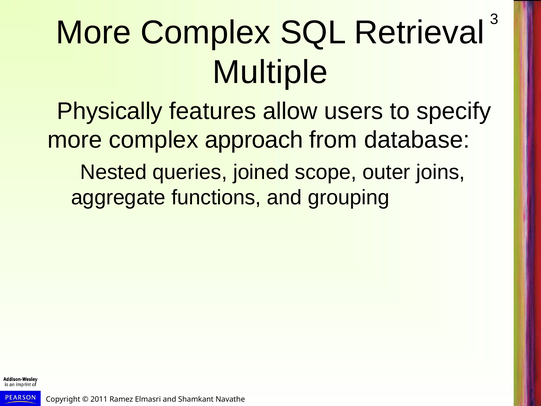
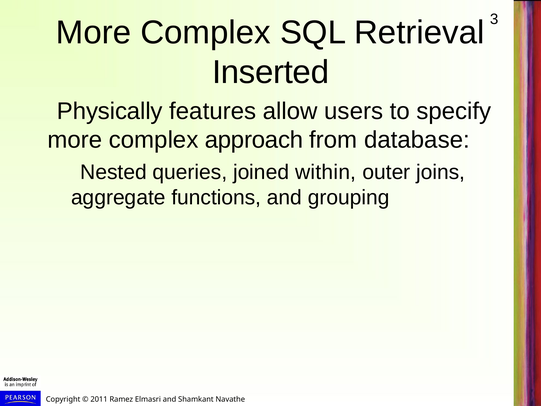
Multiple: Multiple -> Inserted (271, 72)
scope: scope -> within (326, 172)
